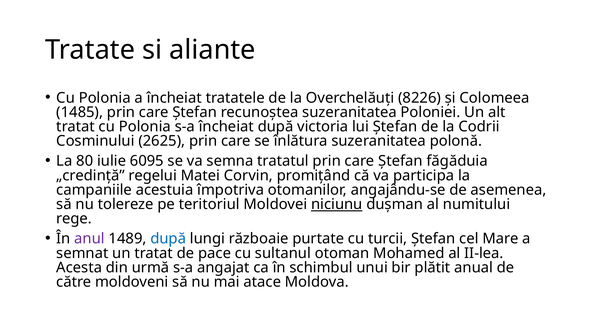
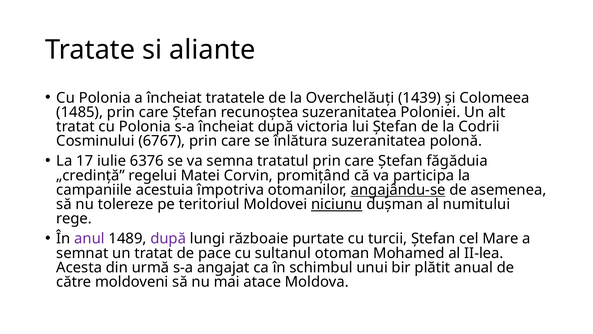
8226: 8226 -> 1439 (420, 98)
2625: 2625 -> 6767 (162, 141)
80: 80 -> 17 (85, 161)
6095: 6095 -> 6376 (147, 161)
angajându-se underline: none -> present (398, 190)
după colour: blue -> purple (168, 238)
